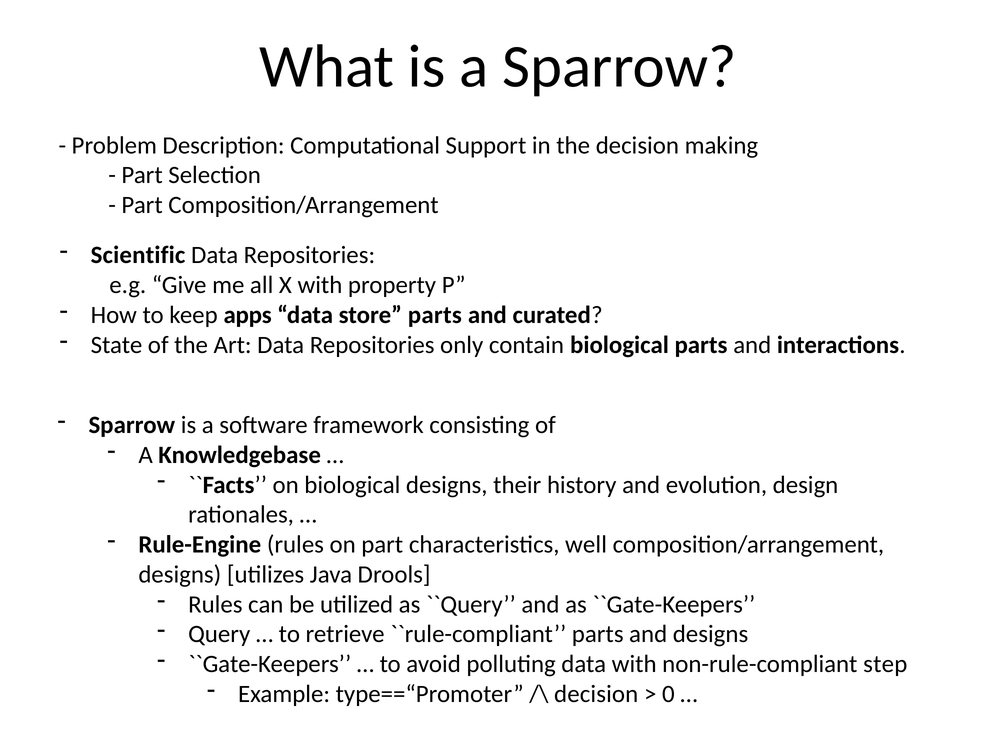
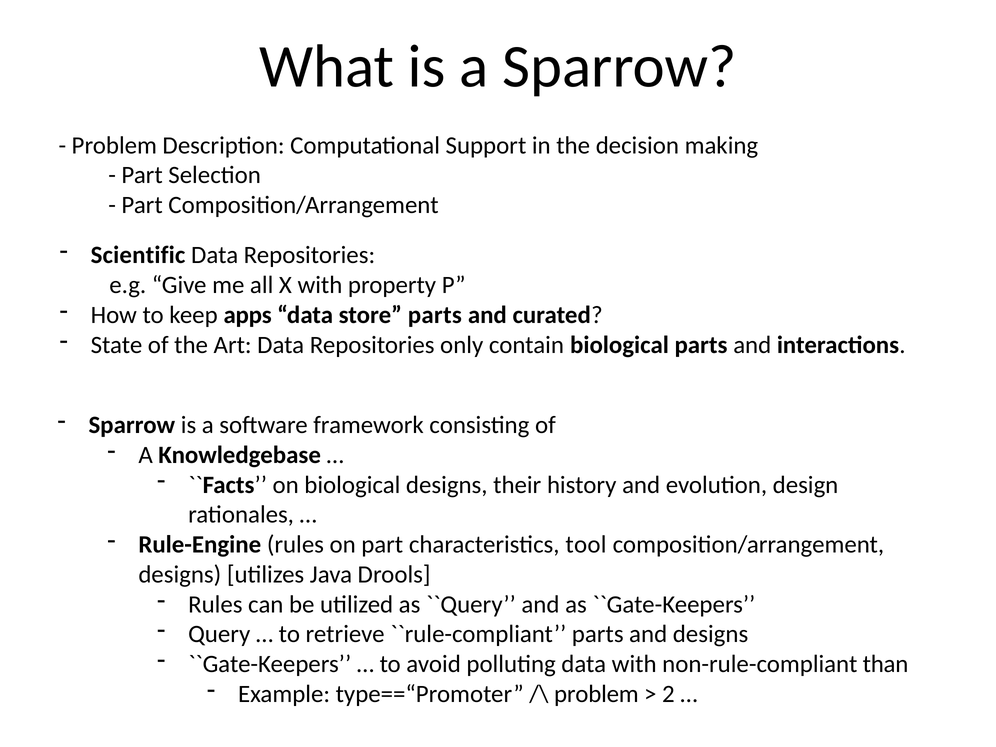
well: well -> tool (586, 545)
step: step -> than (886, 664)
decision: decision -> problem (596, 694)
0: 0 -> 2 (668, 694)
